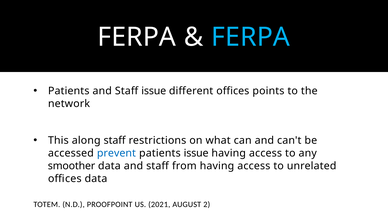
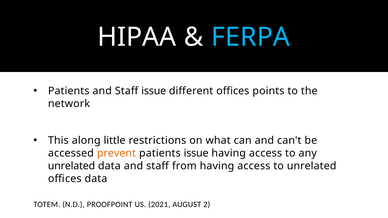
FERPA: FERPA -> HIPAA (137, 37)
along staff: staff -> little (115, 141)
prevent colour: blue -> orange (116, 153)
smoother: smoother -> unrelated (72, 166)
